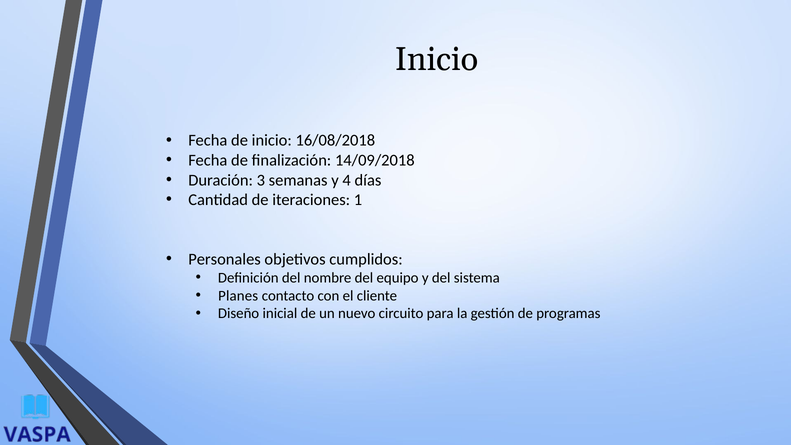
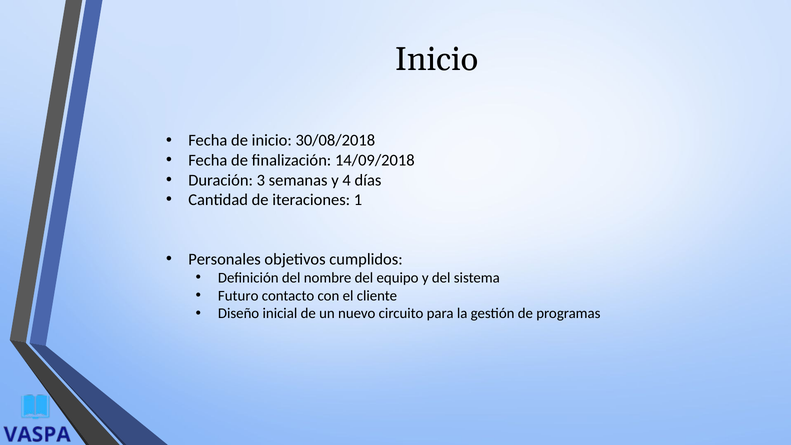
16/08/2018: 16/08/2018 -> 30/08/2018 (335, 140)
Planes: Planes -> Futuro (238, 296)
